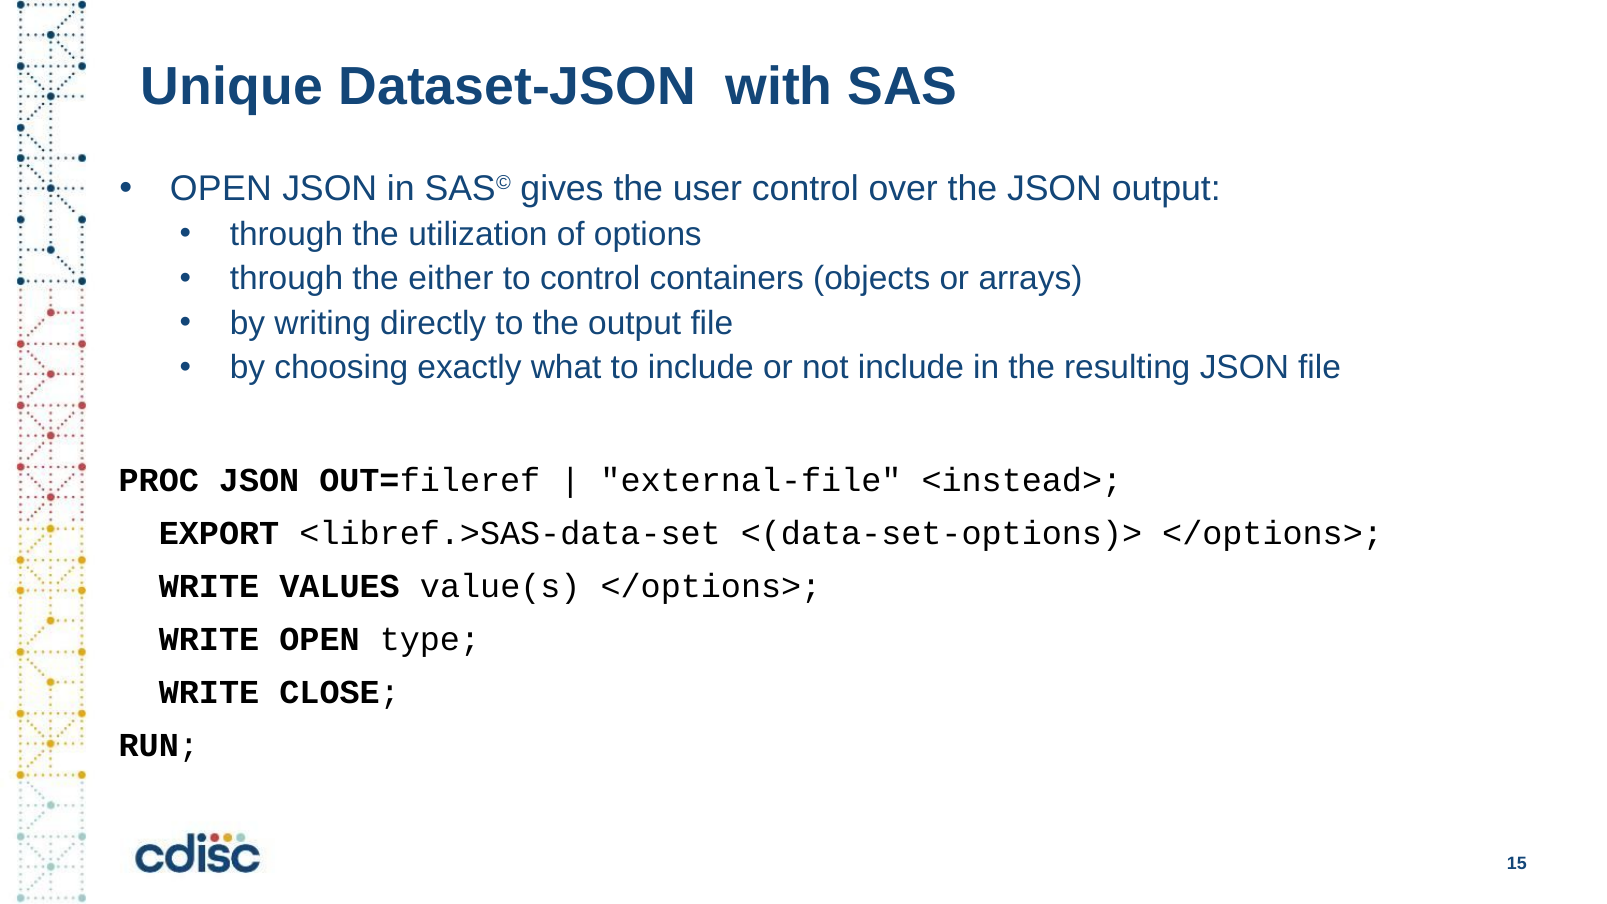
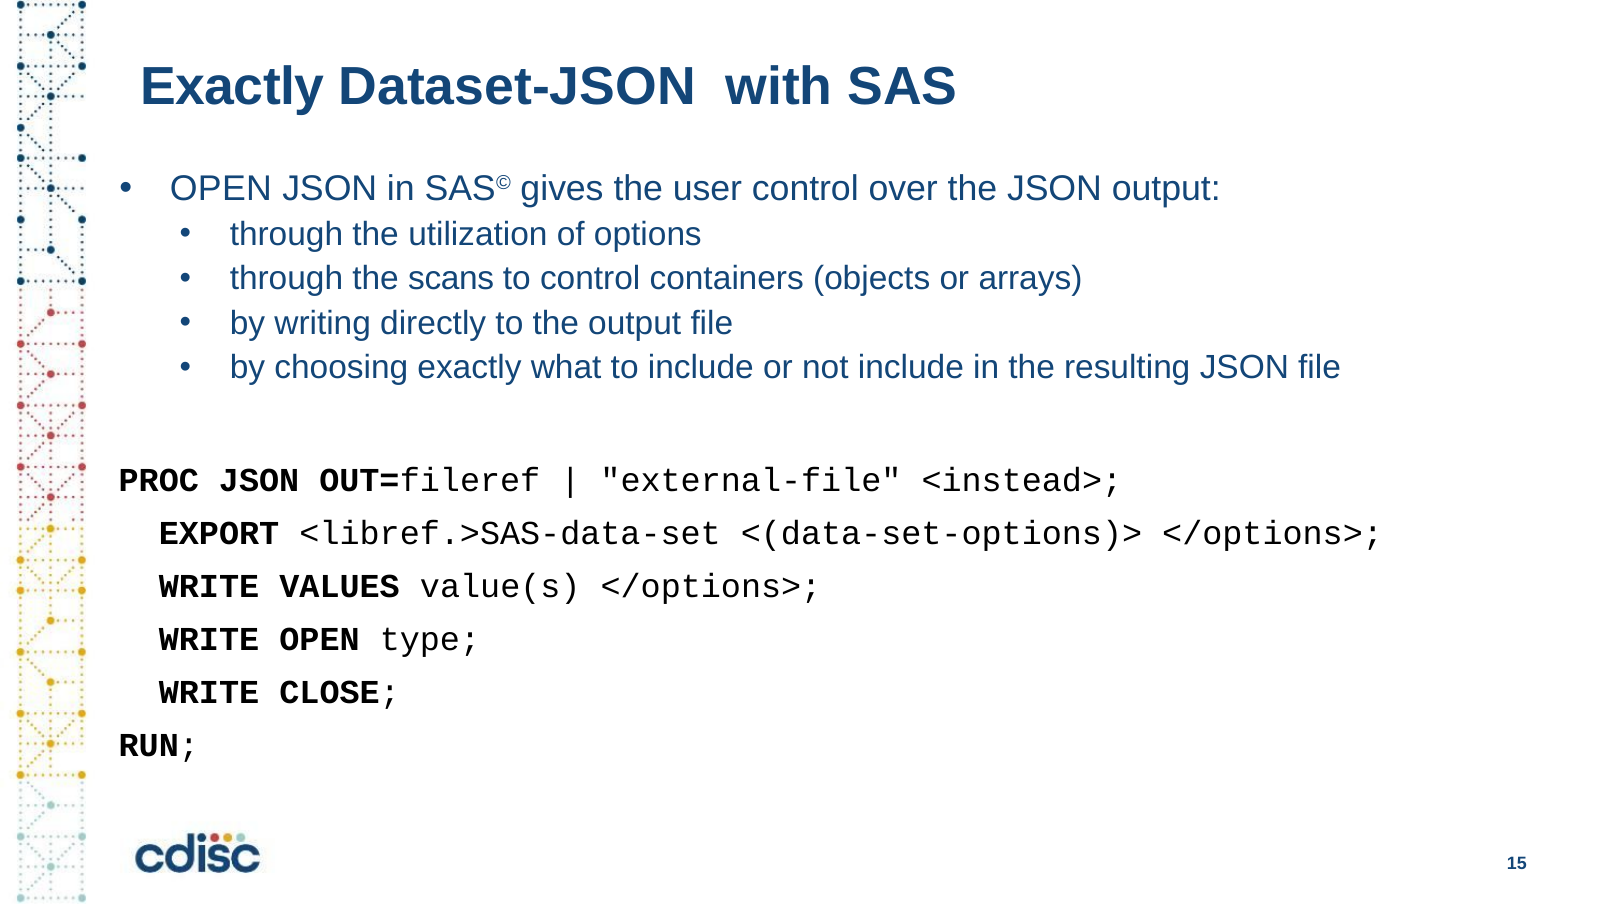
Unique: Unique -> Exactly (232, 87)
either: either -> scans (451, 279)
